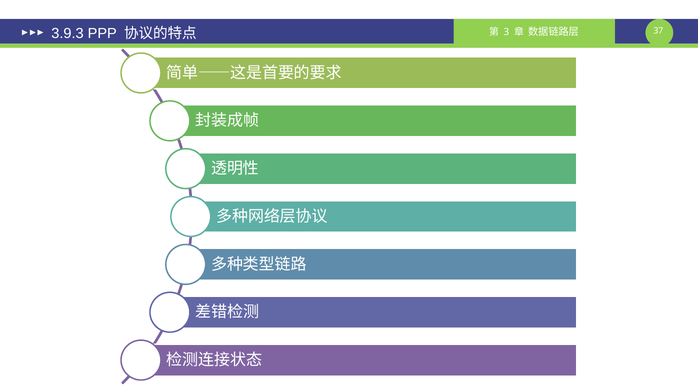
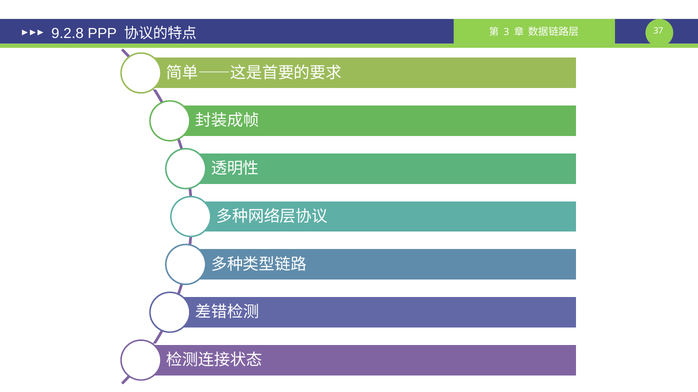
3.9.3: 3.9.3 -> 9.2.8 (67, 33)
